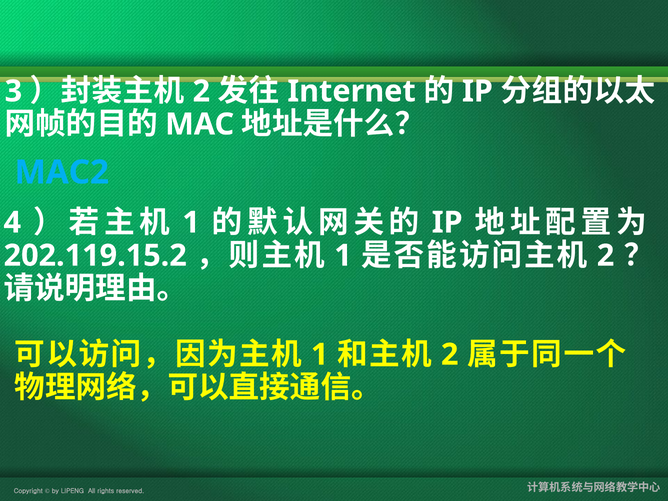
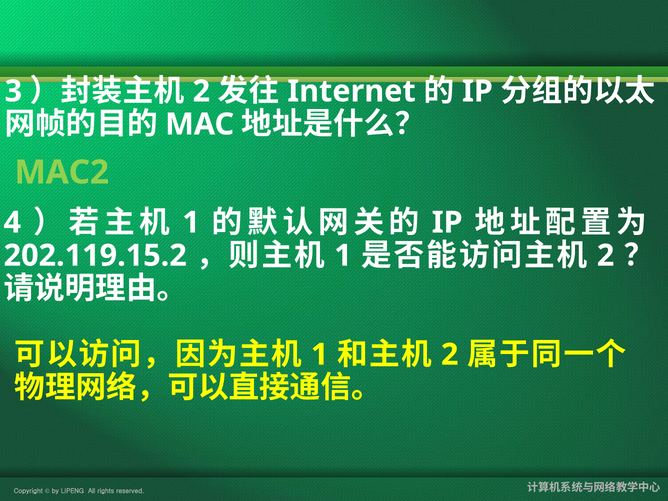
MAC2 colour: light blue -> light green (62, 172)
